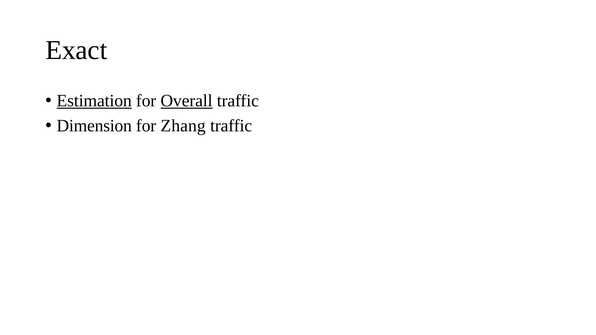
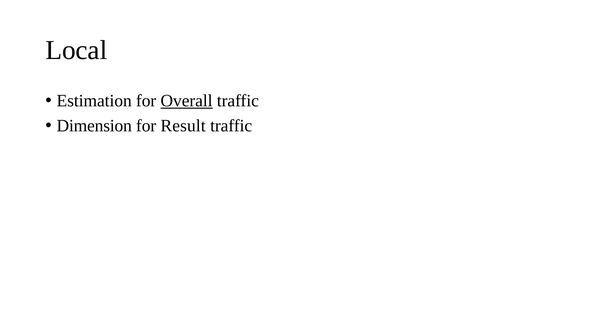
Exact: Exact -> Local (76, 50)
Estimation underline: present -> none (94, 101)
Zhang: Zhang -> Result (183, 126)
